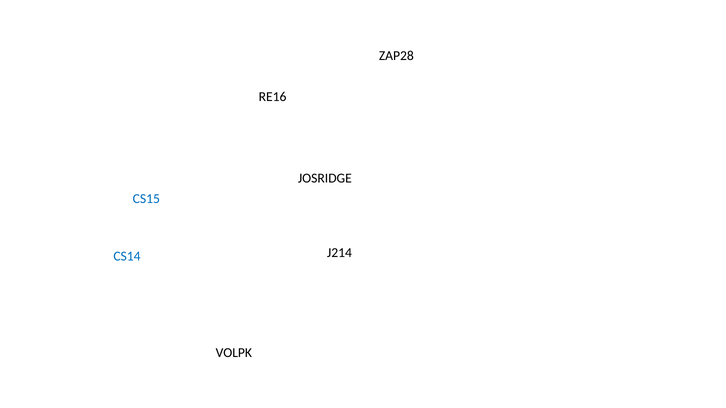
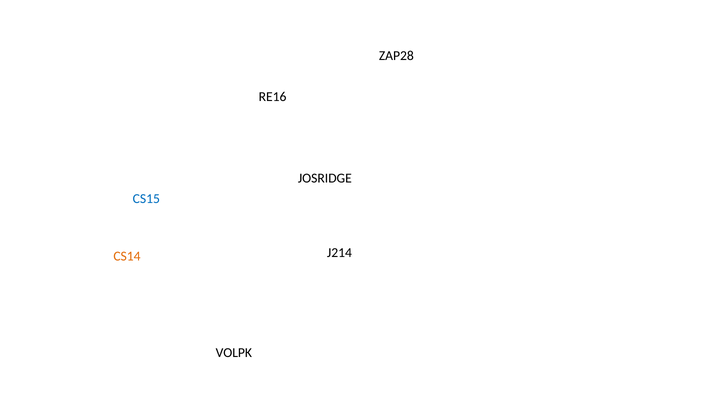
CS14 colour: blue -> orange (127, 256)
